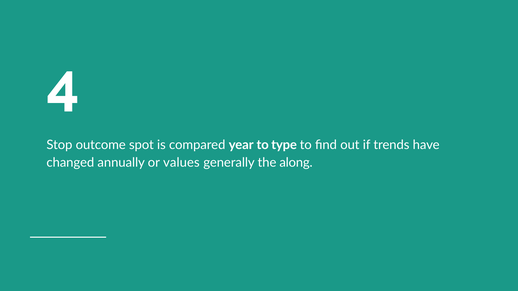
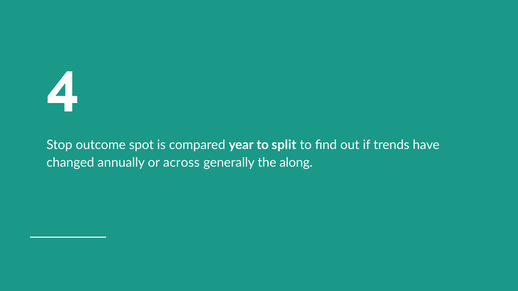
type: type -> split (284, 145)
values: values -> across (181, 163)
